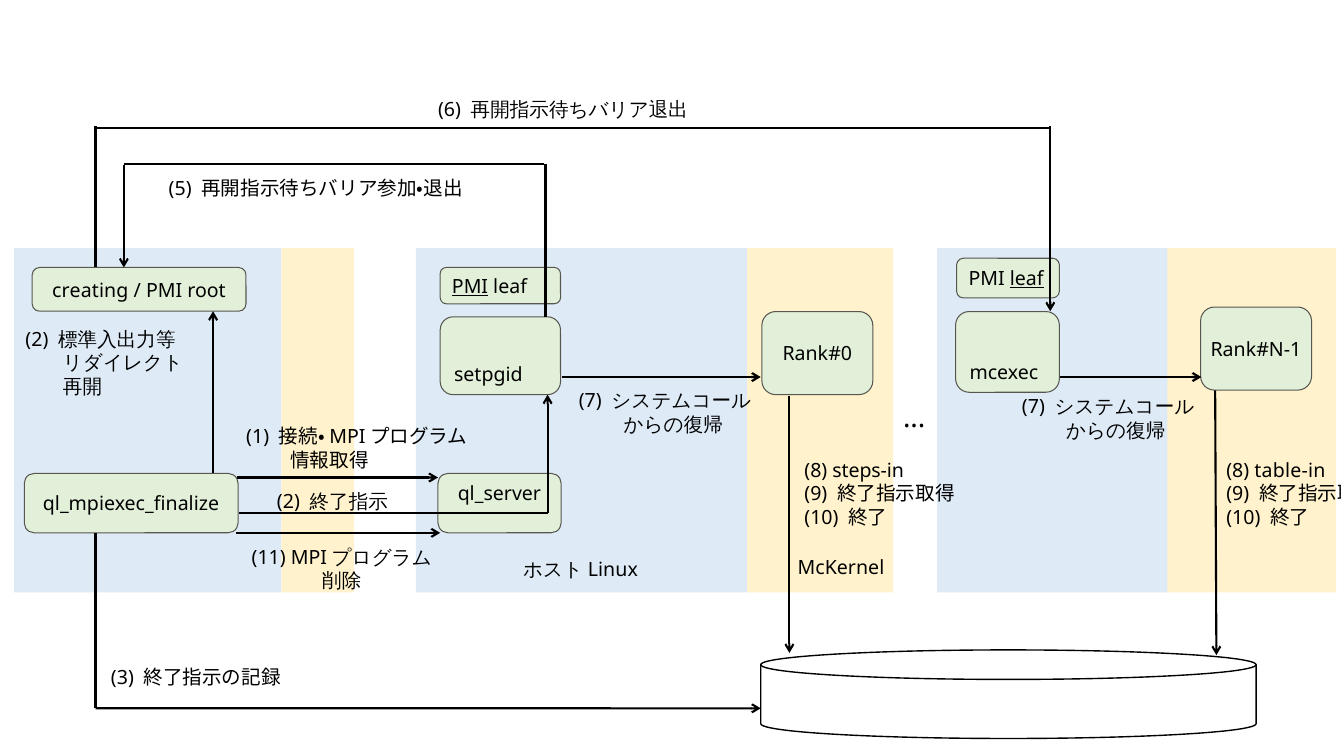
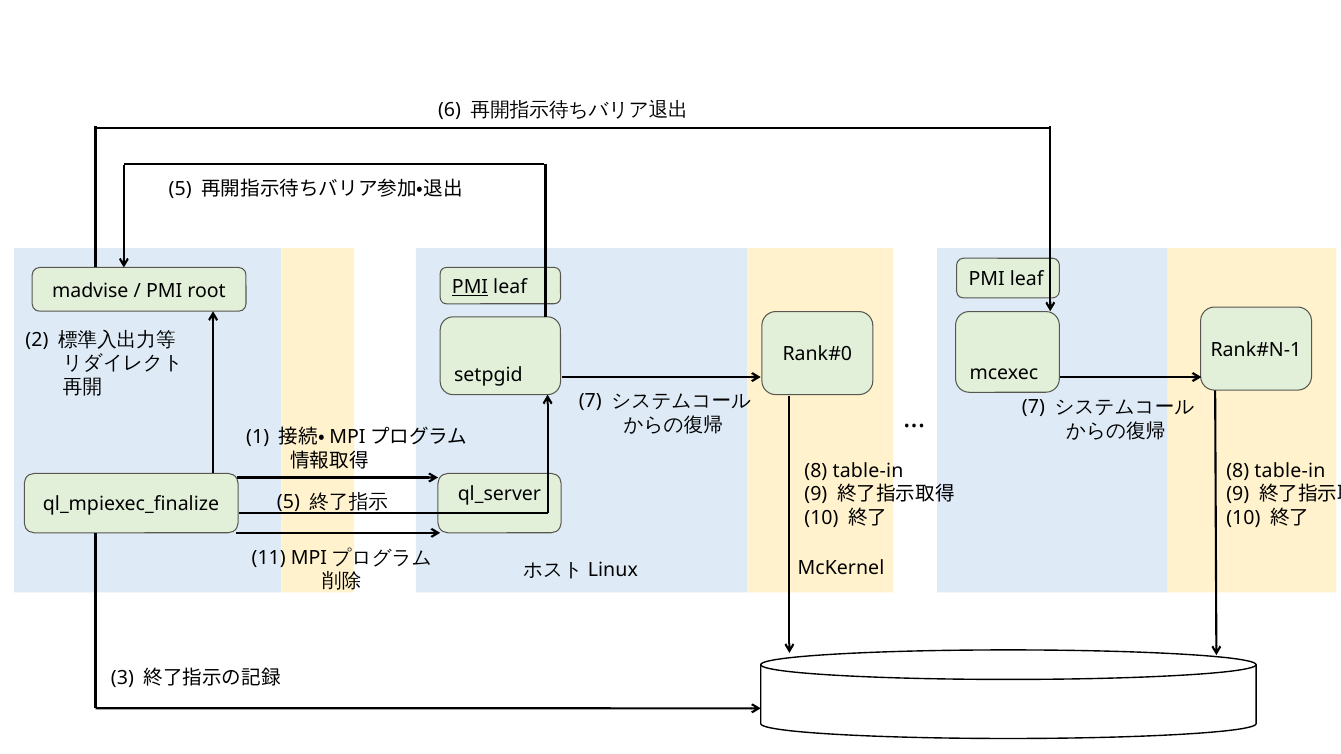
leaf underline: present -> none (1027, 280)
creating: creating -> madvise (90, 291)
steps-in: steps-in -> table-in (868, 471)
ql_mpiexec_finalize 2: 2 -> 5 (288, 502)
